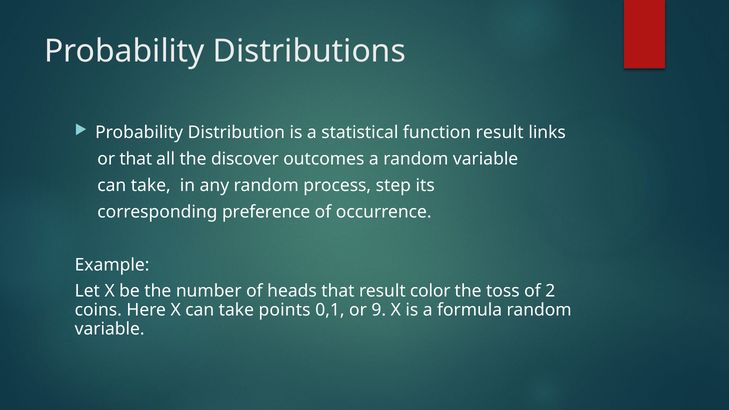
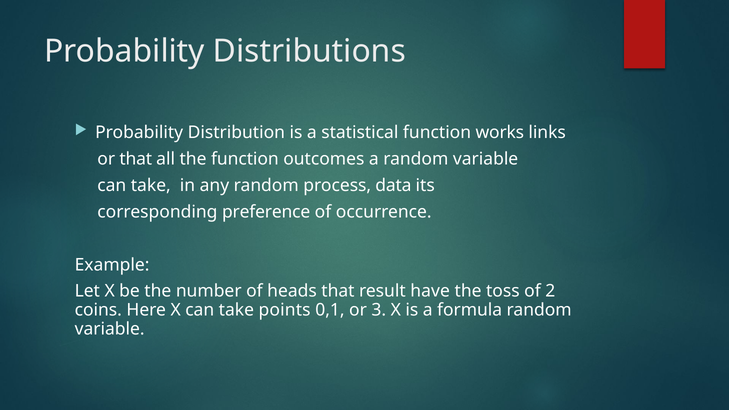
function result: result -> works (500, 133)
the discover: discover -> function (245, 159)
step: step -> data (393, 185)
color: color -> have (430, 291)
9: 9 -> 3 (379, 310)
